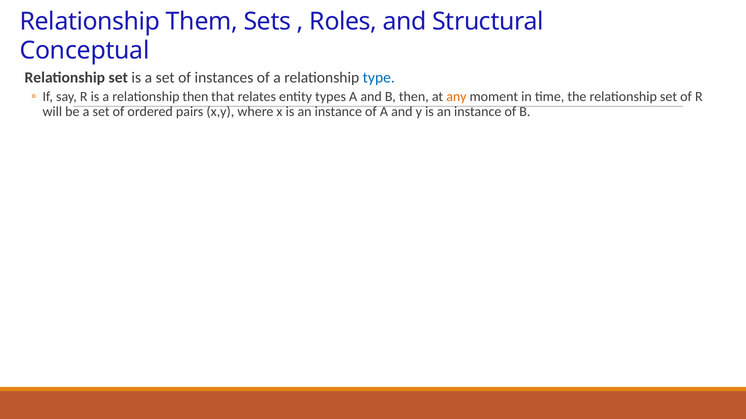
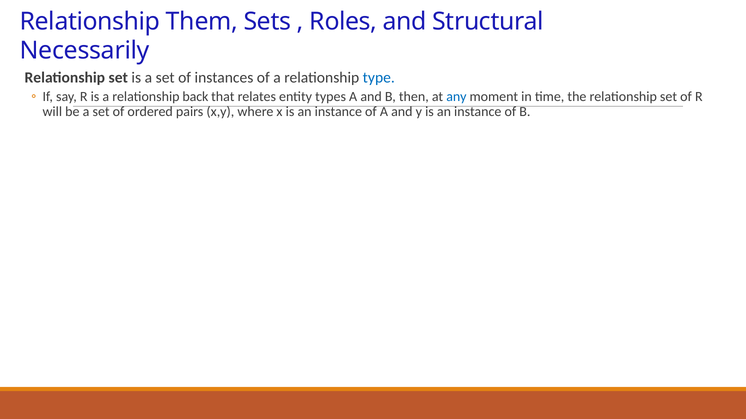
Conceptual: Conceptual -> Necessarily (85, 50)
relationship then: then -> back (195, 97)
any colour: orange -> blue (456, 97)
